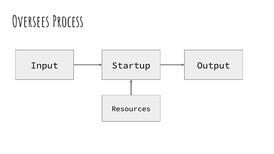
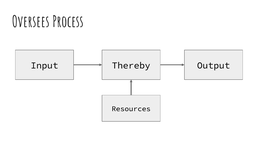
Startup: Startup -> Thereby (131, 65)
